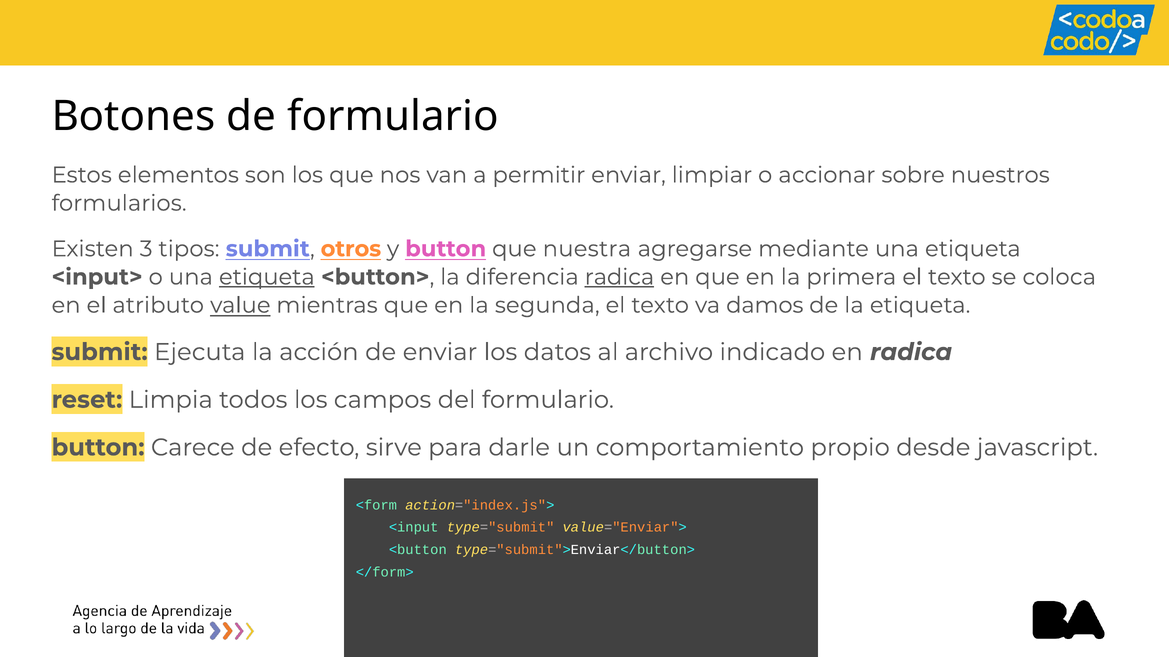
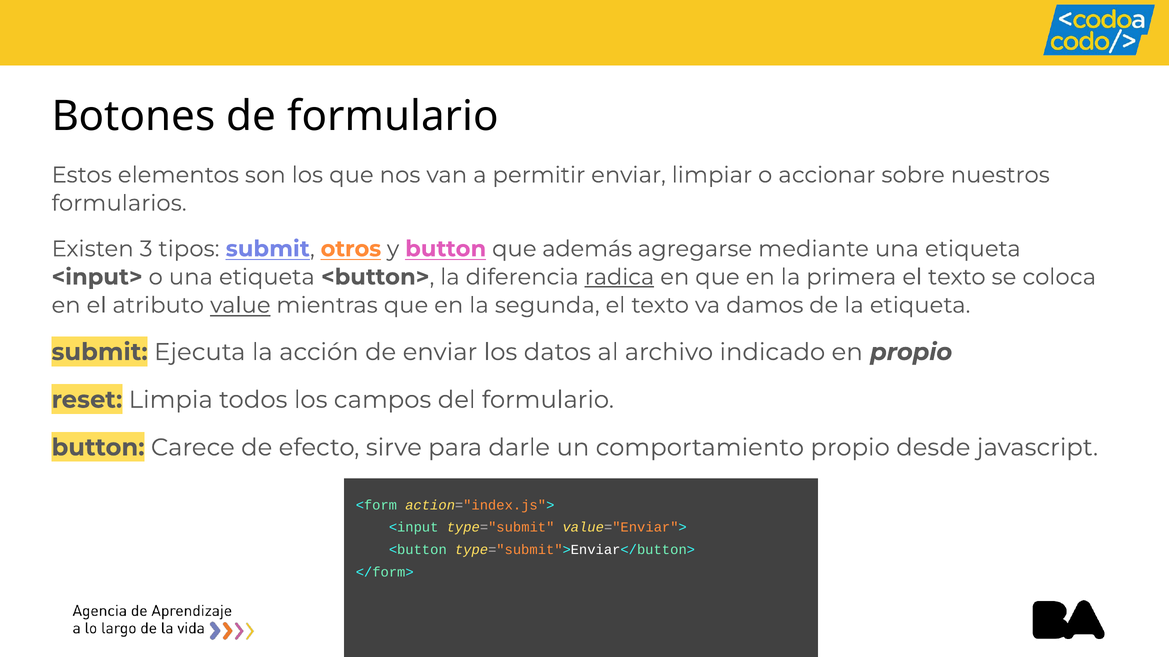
nuestra: nuestra -> además (587, 249)
etiqueta underline: present -> none (267, 277)
en radica: radica -> propio (911, 352)
